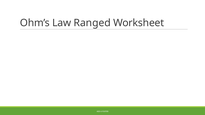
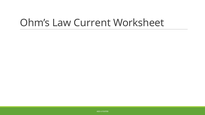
Ranged: Ranged -> Current (92, 23)
